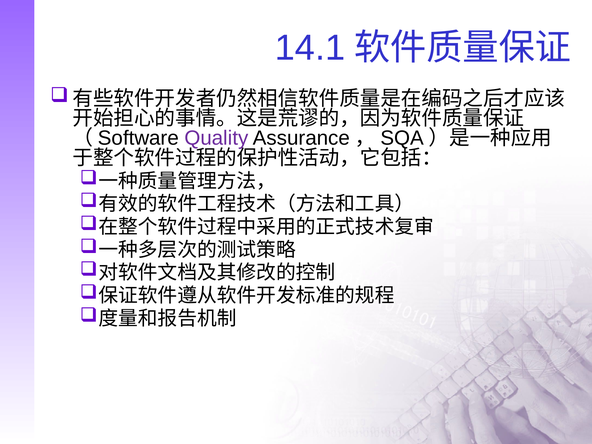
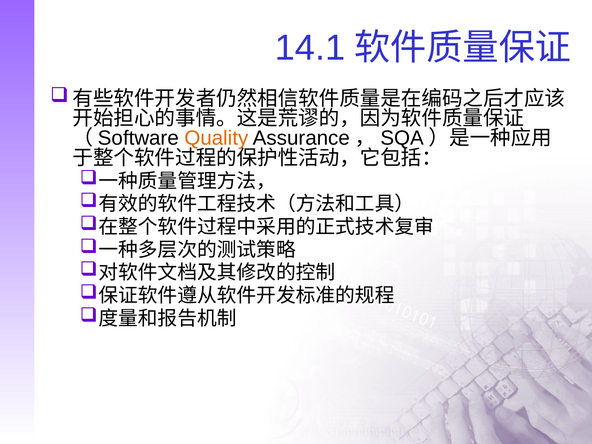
Quality colour: purple -> orange (216, 138)
